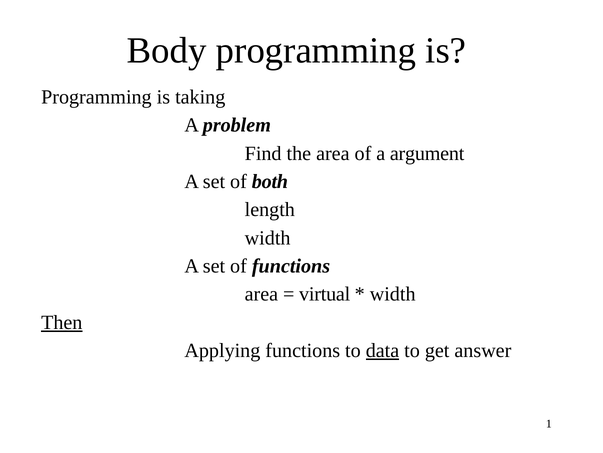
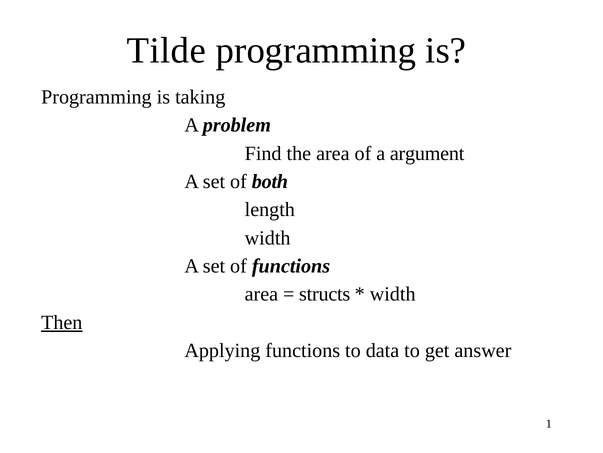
Body: Body -> Tilde (167, 50)
virtual: virtual -> structs (325, 294)
data underline: present -> none (382, 350)
